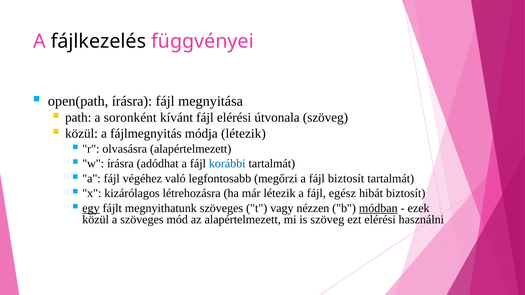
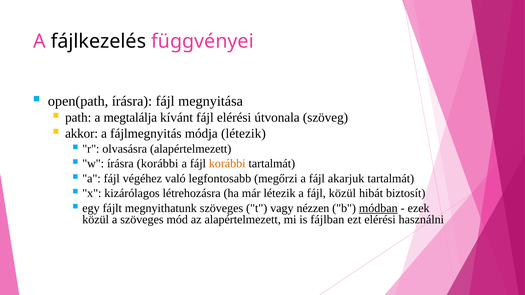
soronként: soronként -> megtalálja (130, 118)
közül: közül -> akkor (82, 134)
írásra adódhat: adódhat -> korábbi (158, 164)
korábbi colour: blue -> orange (227, 164)
fájl biztosít: biztosít -> akarjuk (346, 179)
fájl egész: egész -> közül (342, 193)
egy underline: present -> none (91, 208)
is szöveg: szöveg -> fájlban (327, 220)
